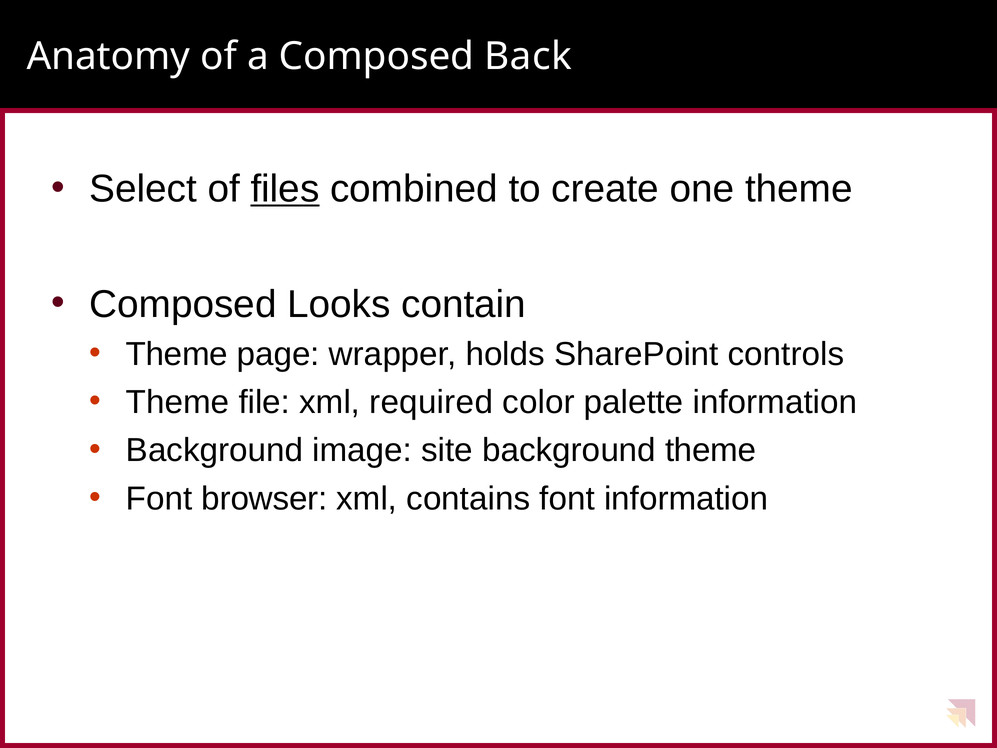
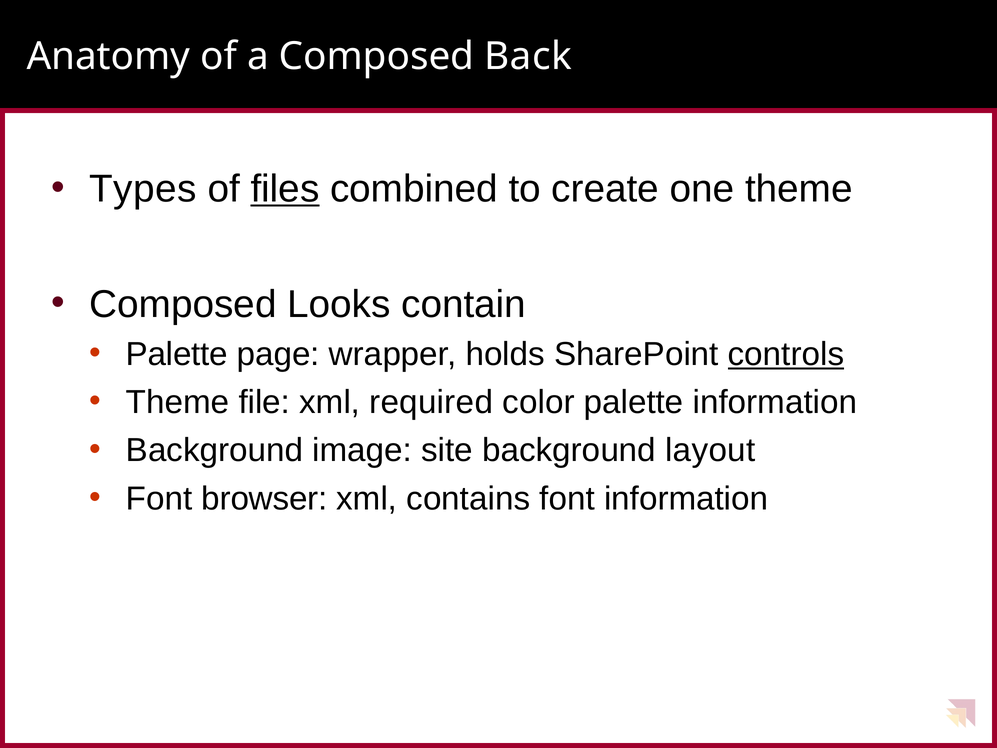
Select: Select -> Types (143, 189)
Theme: Theme -> Palette (177, 354)
controls underline: none -> present (786, 354)
background theme: theme -> layout (710, 450)
